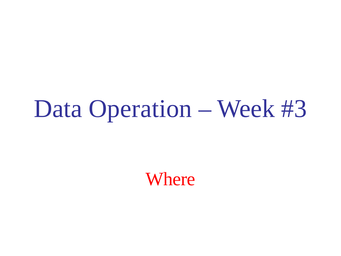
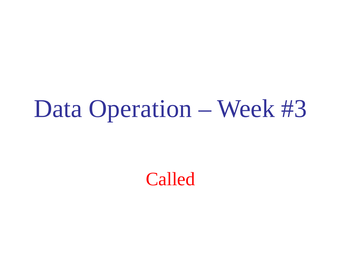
Where: Where -> Called (170, 179)
